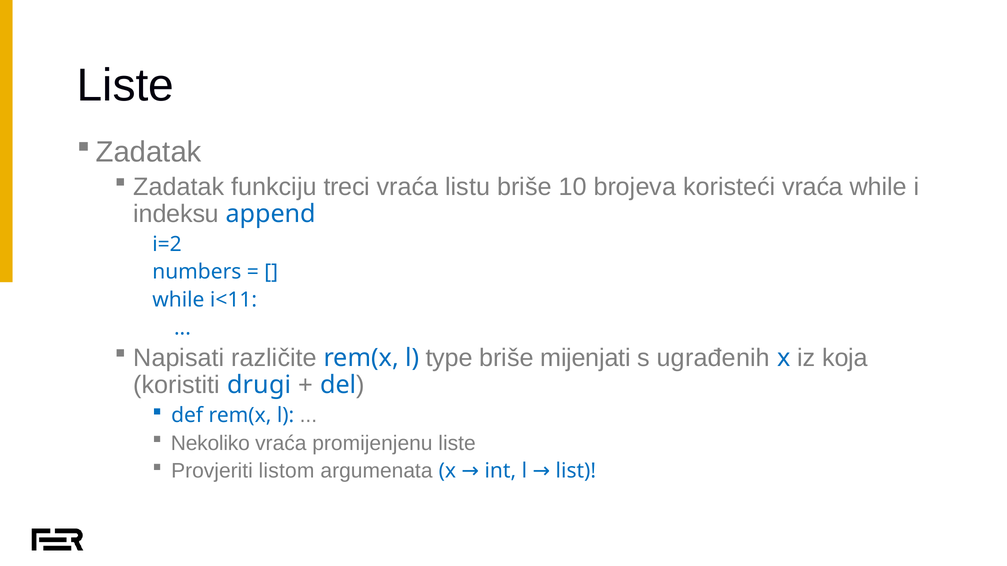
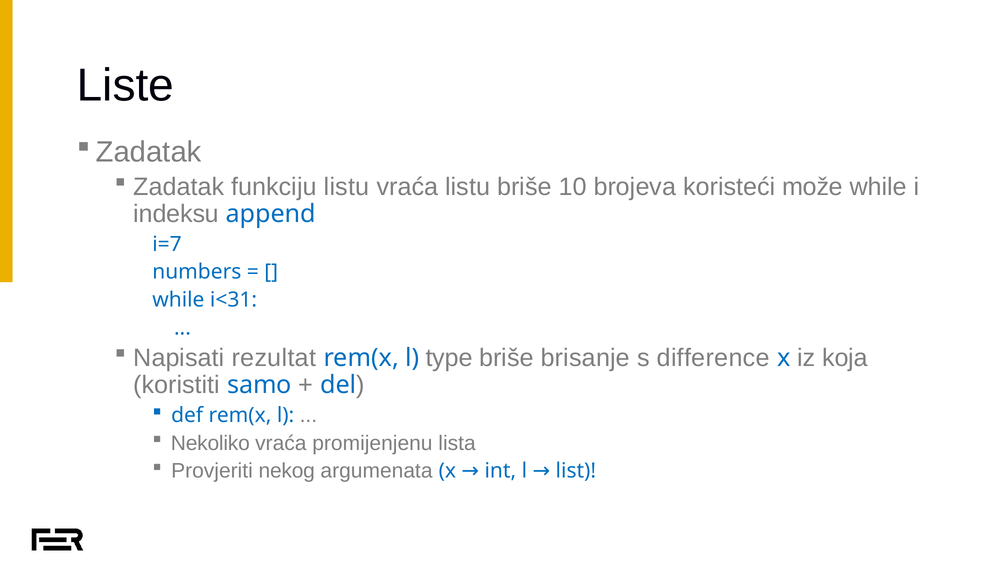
funkciju treci: treci -> listu (347, 187)
koristeći vraća: vraća -> može (813, 187)
i=2: i=2 -> i=7 (167, 244)
i<11: i<11 -> i<31 (233, 300)
različite: različite -> rezultat (274, 358)
mijenjati: mijenjati -> brisanje (585, 358)
ugrađenih: ugrađenih -> difference (713, 358)
drugi: drugi -> samo (259, 385)
promijenjenu liste: liste -> lista (457, 443)
listom: listom -> nekog (287, 471)
